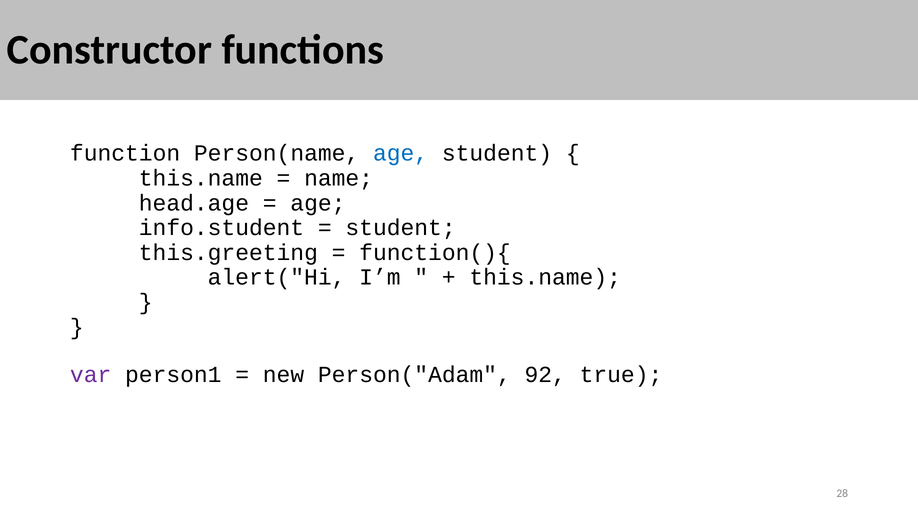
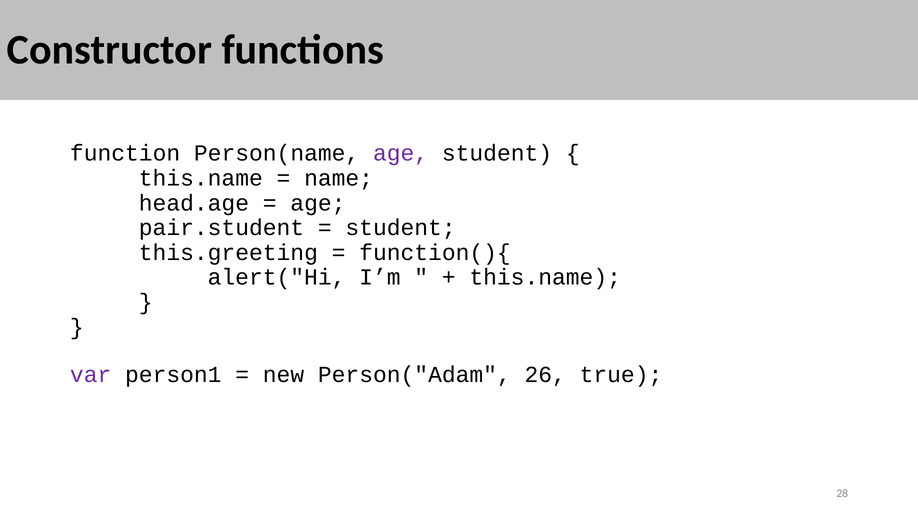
age colour: blue -> purple (401, 153)
info.student: info.student -> pair.student (221, 227)
92: 92 -> 26 (545, 374)
